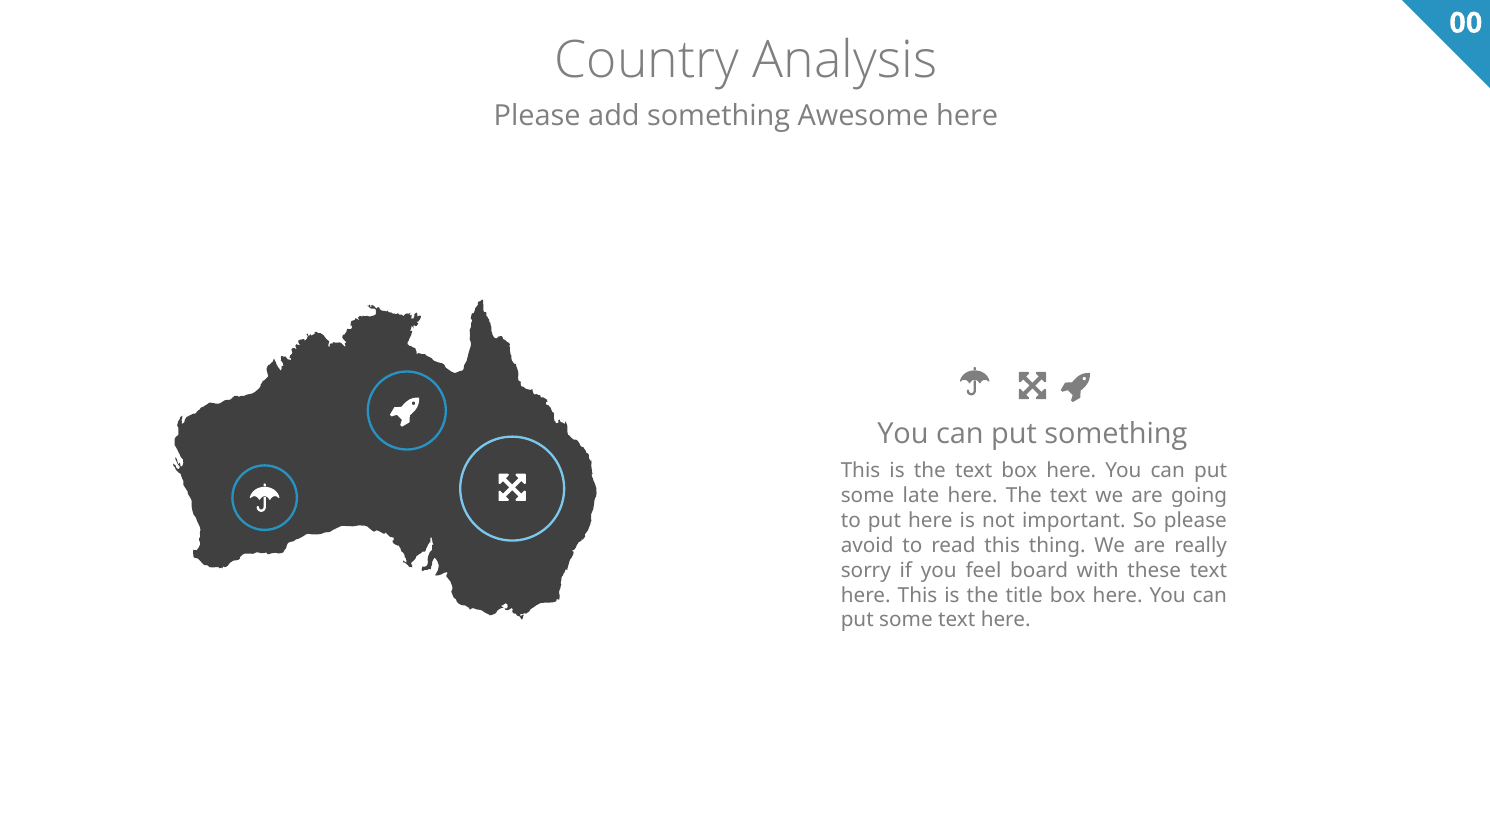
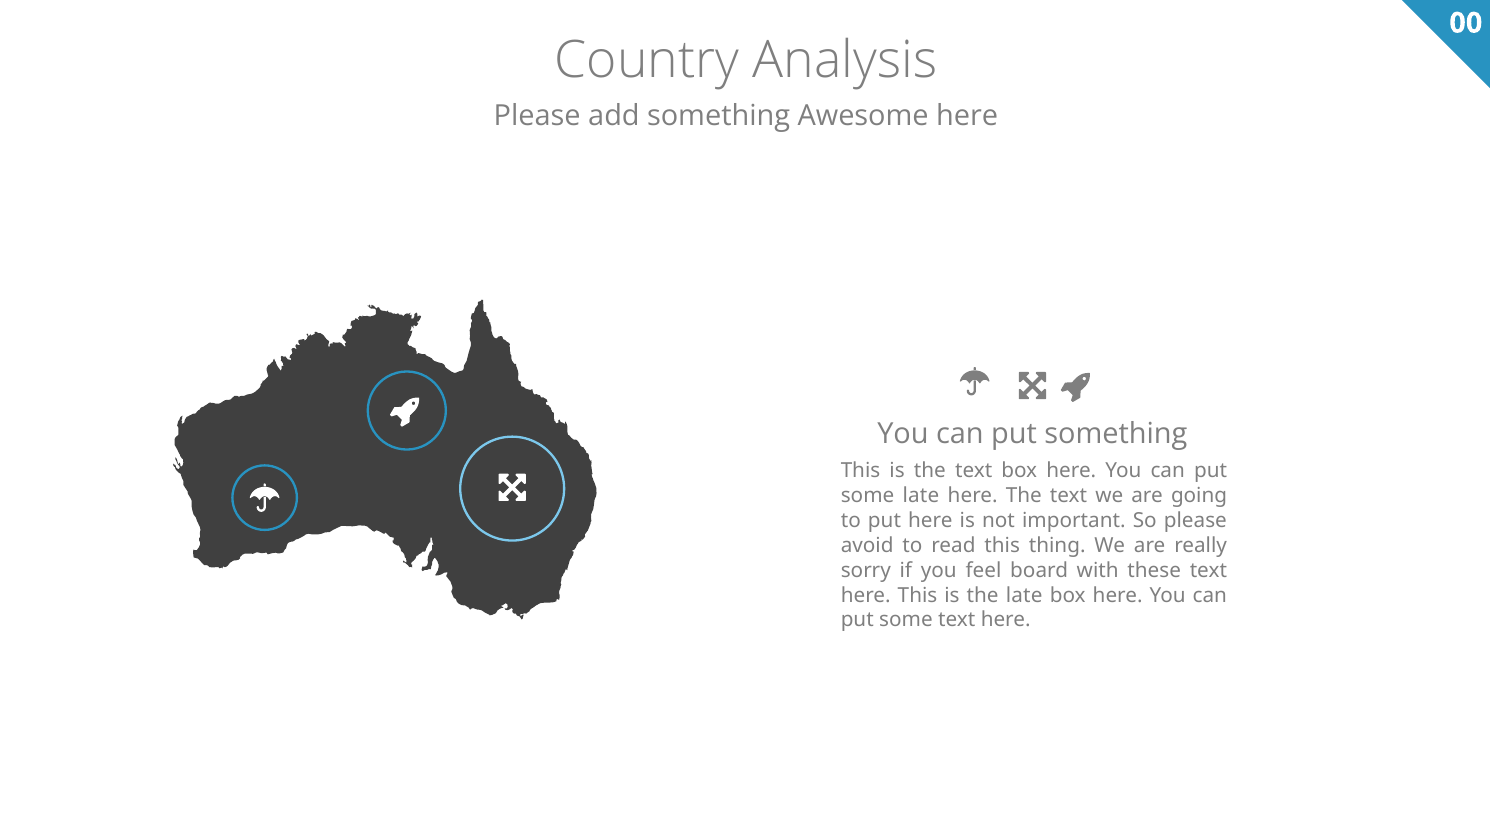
the title: title -> late (1024, 595)
